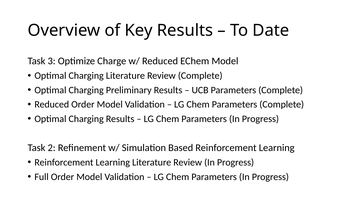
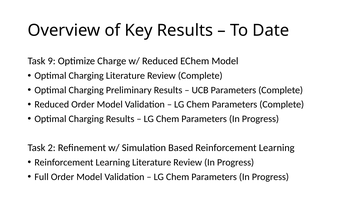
3: 3 -> 9 (52, 61)
